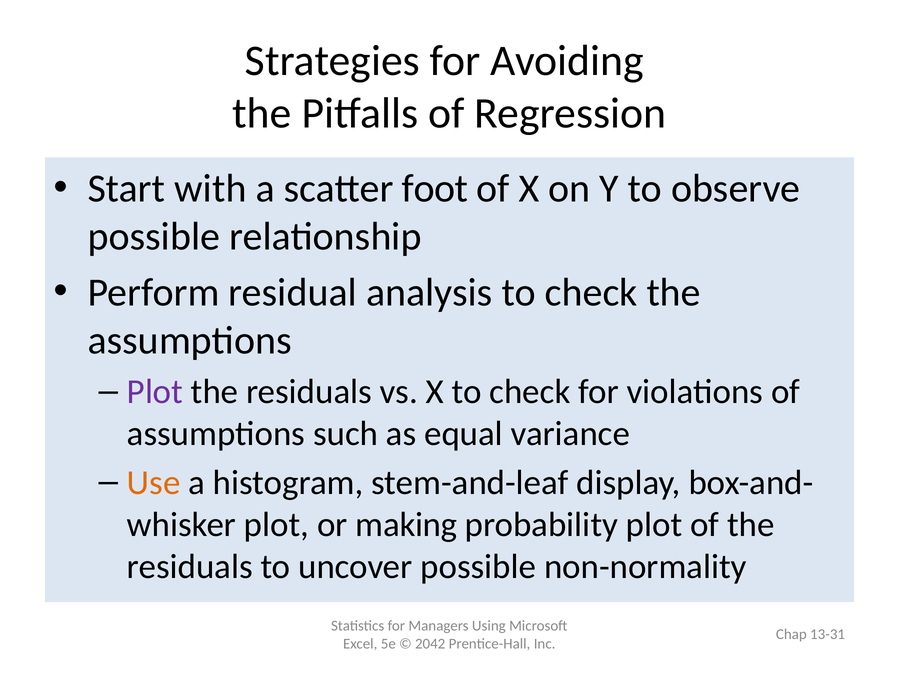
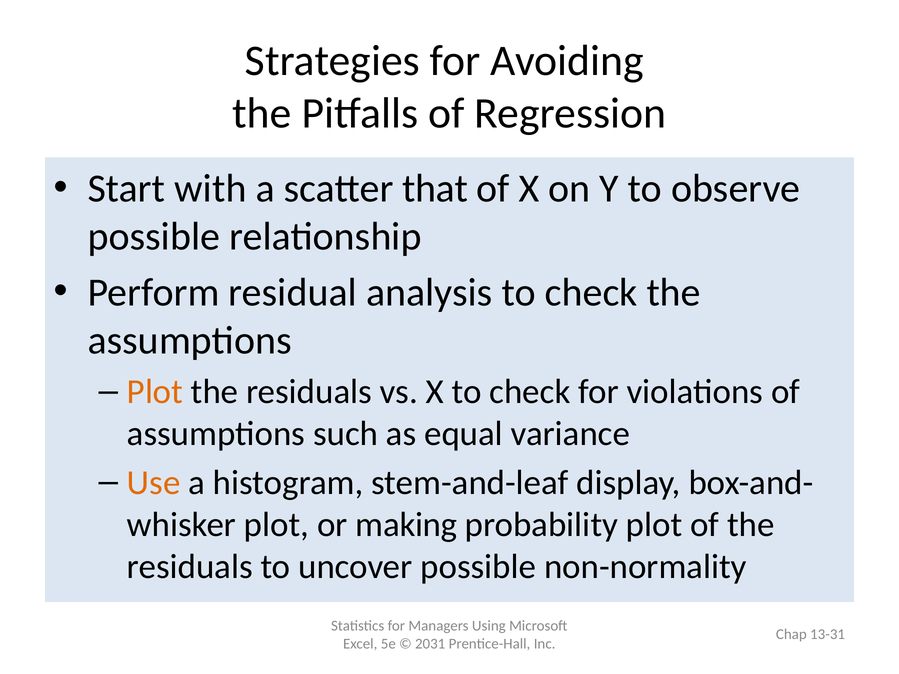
foot: foot -> that (435, 189)
Plot colour: purple -> orange (155, 392)
2042: 2042 -> 2031 (430, 644)
